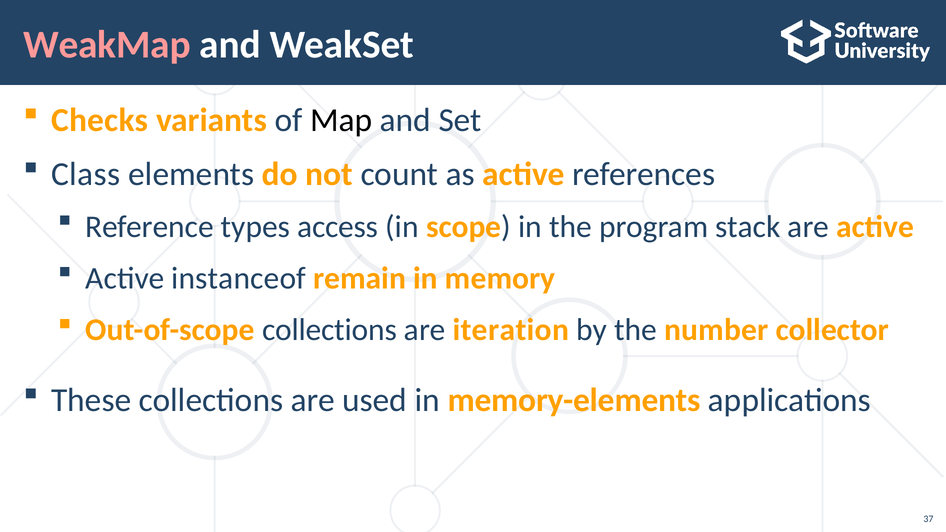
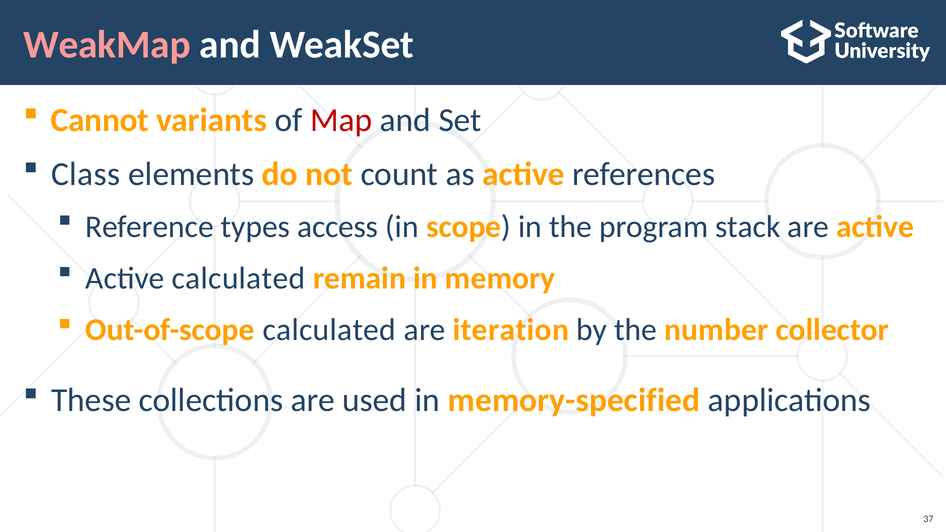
Checks: Checks -> Cannot (100, 120)
Map colour: black -> red (341, 120)
Active instanceof: instanceof -> calculated (239, 278)
Out-of-scope collections: collections -> calculated (329, 330)
memory-elements: memory-elements -> memory-specified (574, 401)
